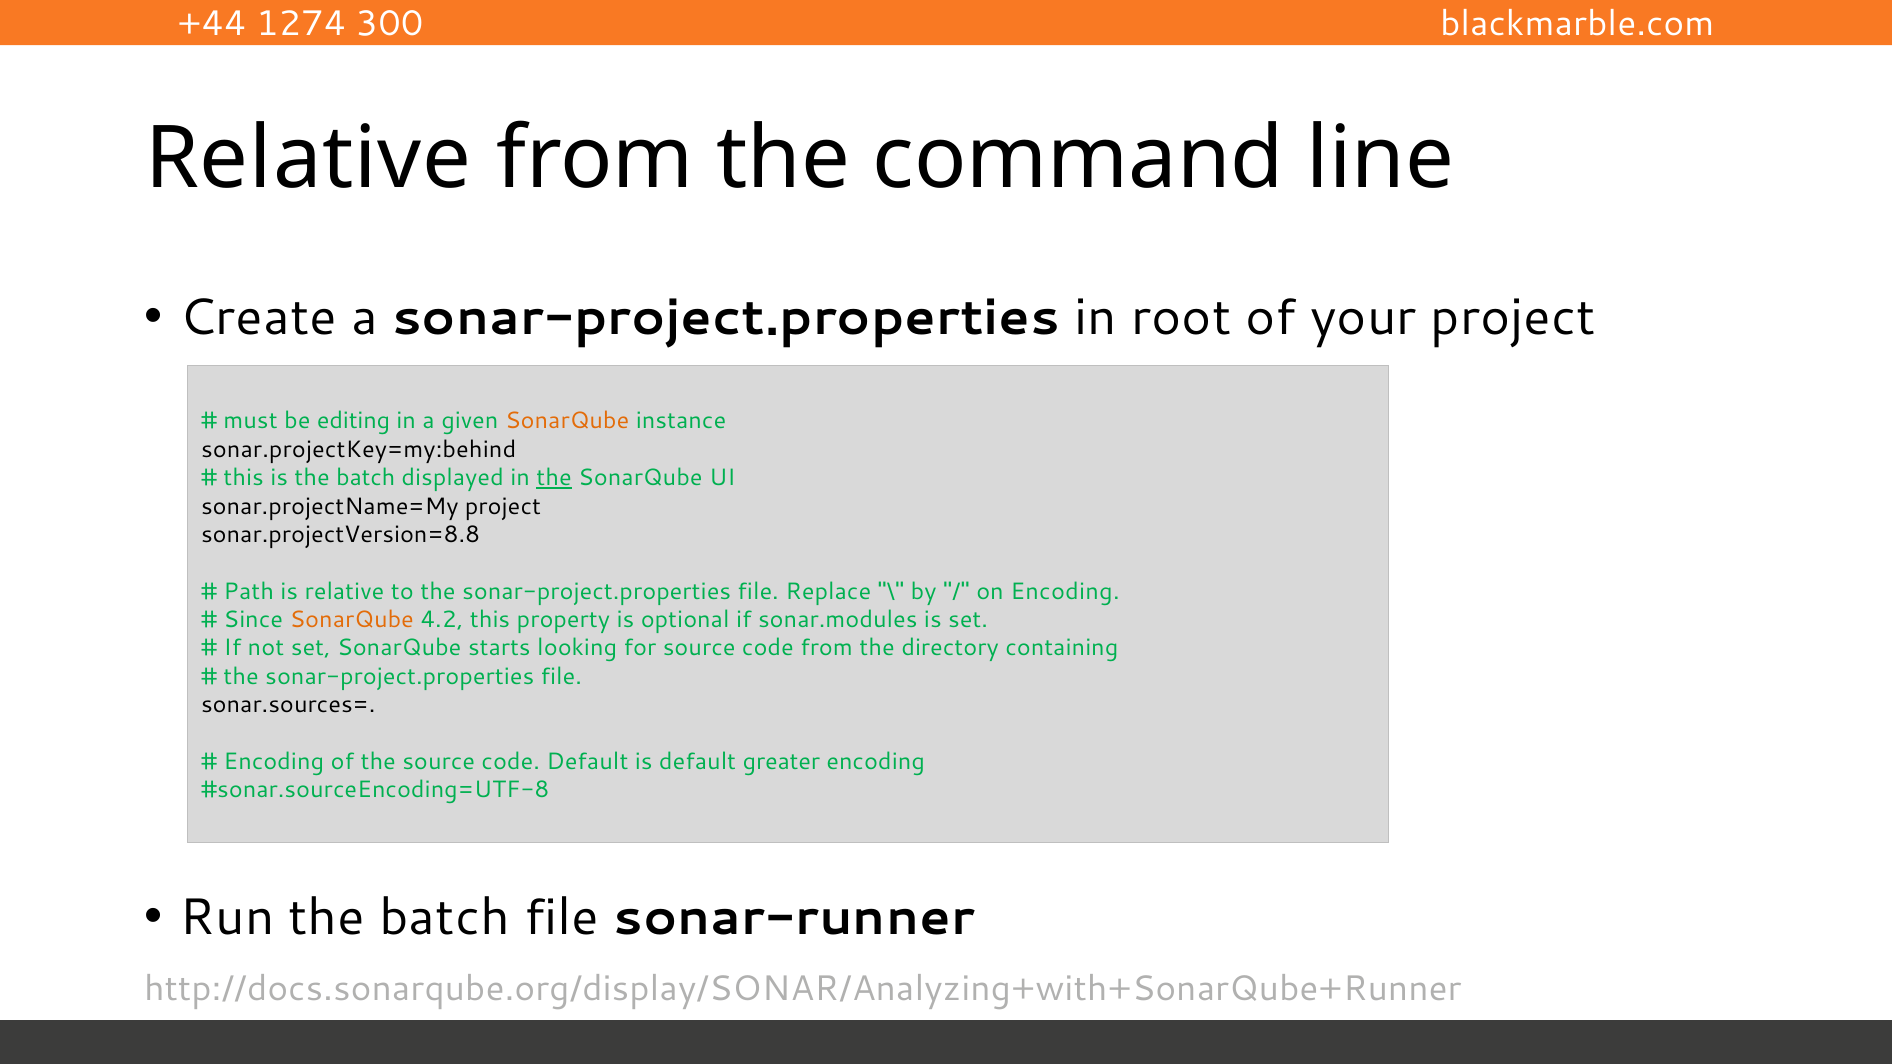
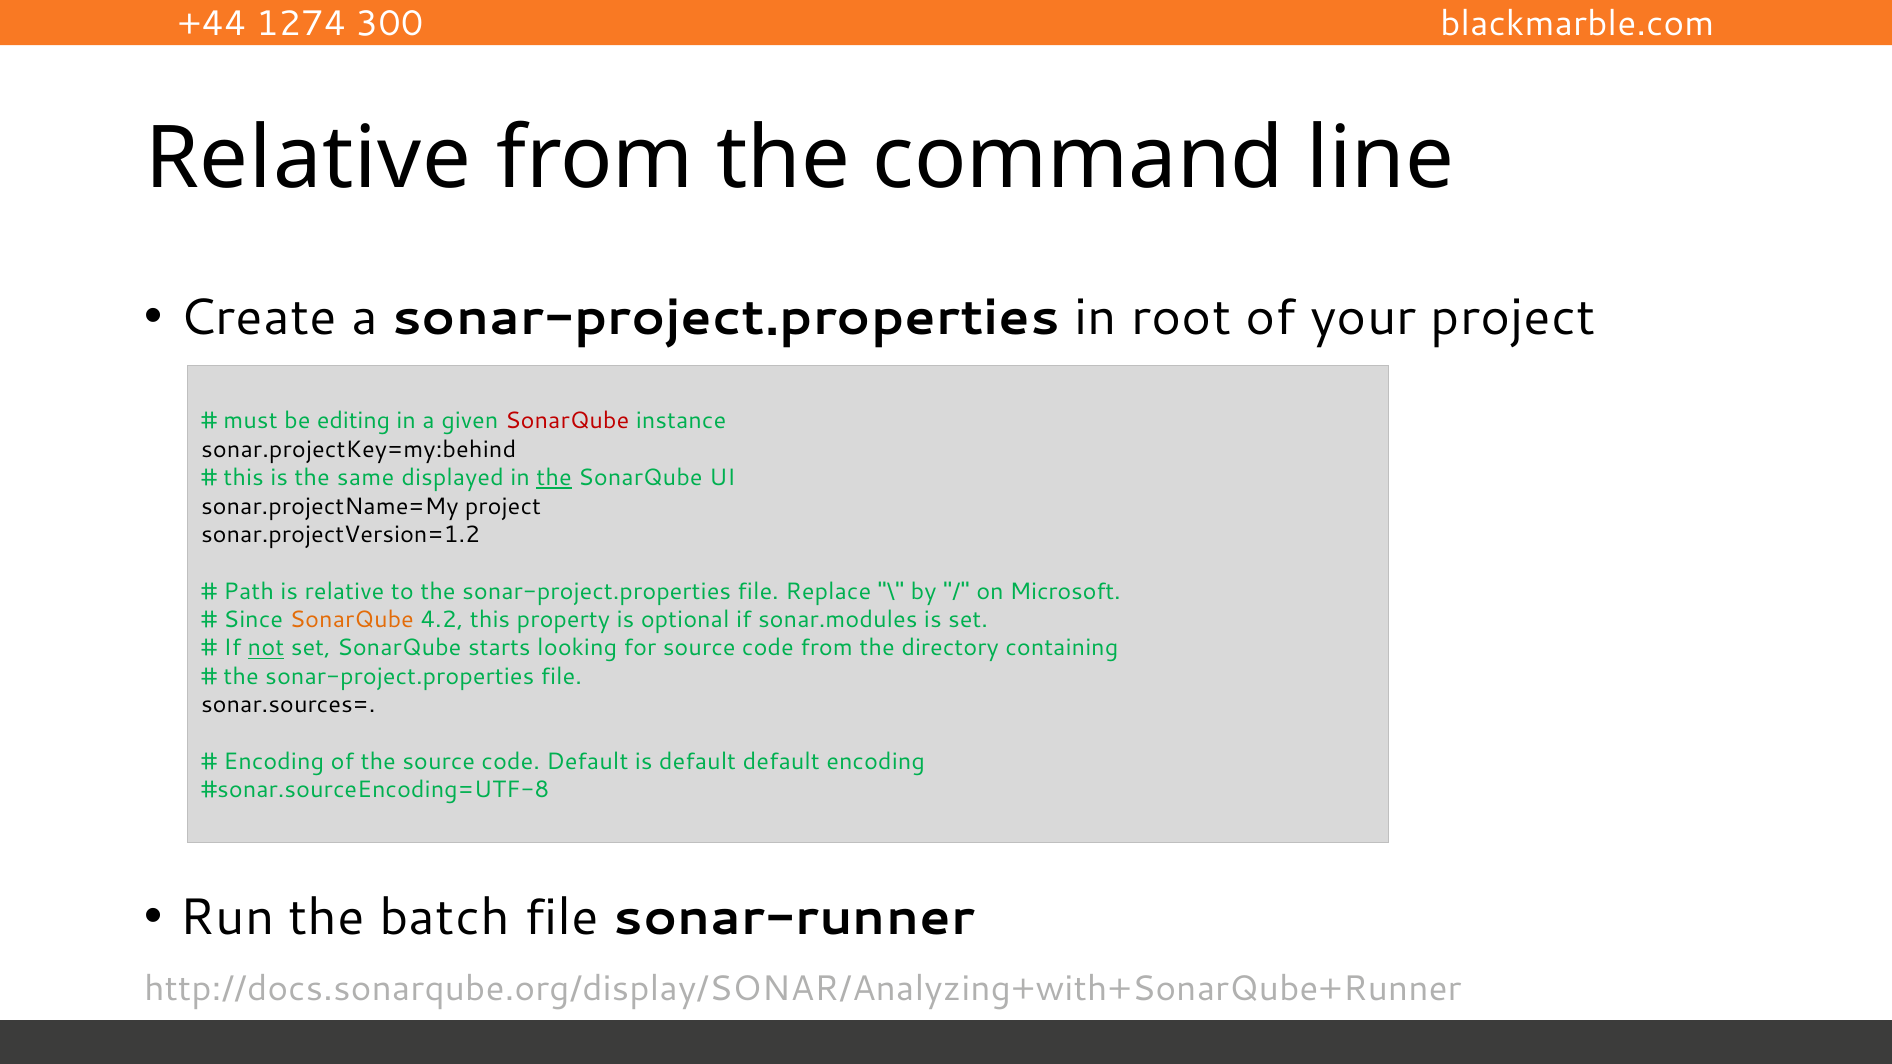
SonarQube colour: orange -> red (567, 421)
is the batch: batch -> same (366, 478)
sonar.projectVersion=8.8: sonar.projectVersion=8.8 -> sonar.projectVersion=1.2 (341, 535)
on Encoding: Encoding -> Microsoft (1065, 592)
not underline: none -> present (266, 648)
default greater: greater -> default (781, 762)
